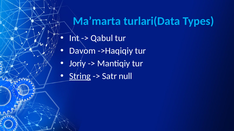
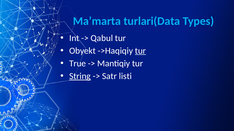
Davom: Davom -> Obyekt (83, 51)
tur underline: none -> present (140, 51)
Joriy: Joriy -> True (78, 64)
null: null -> listi (125, 76)
